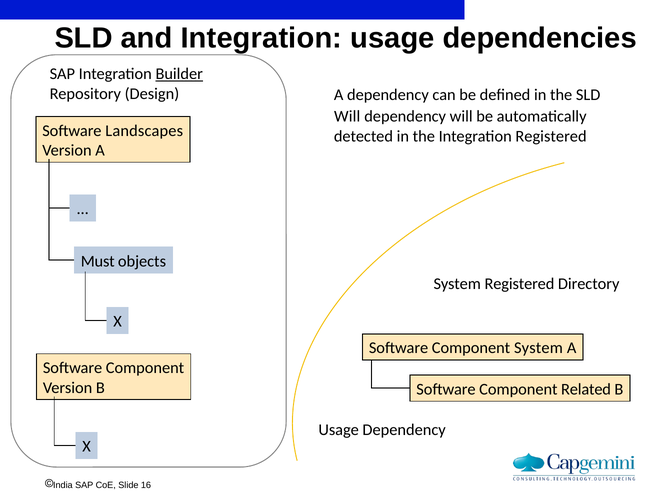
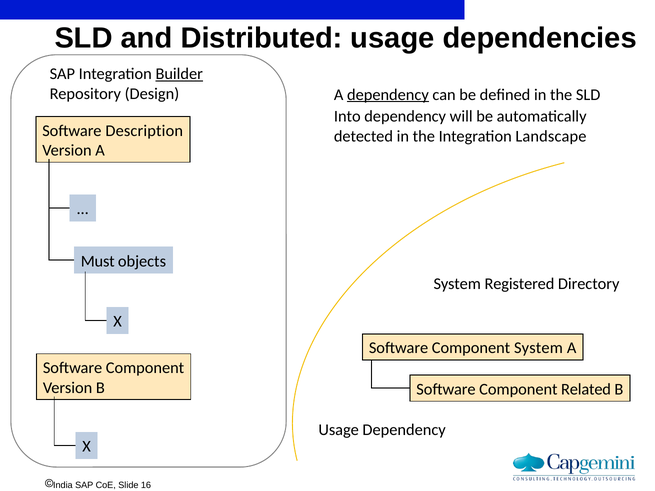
and Integration: Integration -> Distributed (262, 38)
dependency underline: none -> present (388, 95)
Will: Will -> Into (347, 117)
Landscapes: Landscapes -> Description (144, 131)
Integration Registered: Registered -> Landscape (551, 136)
